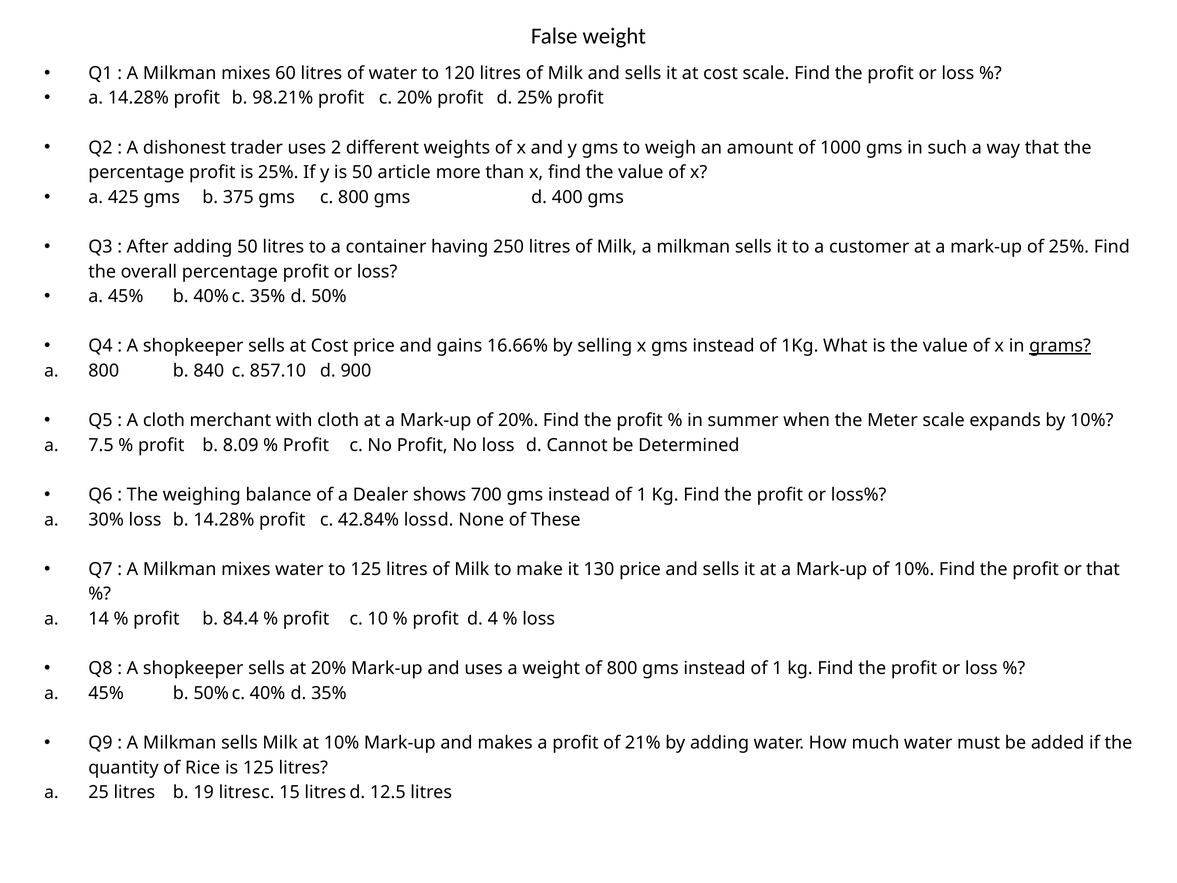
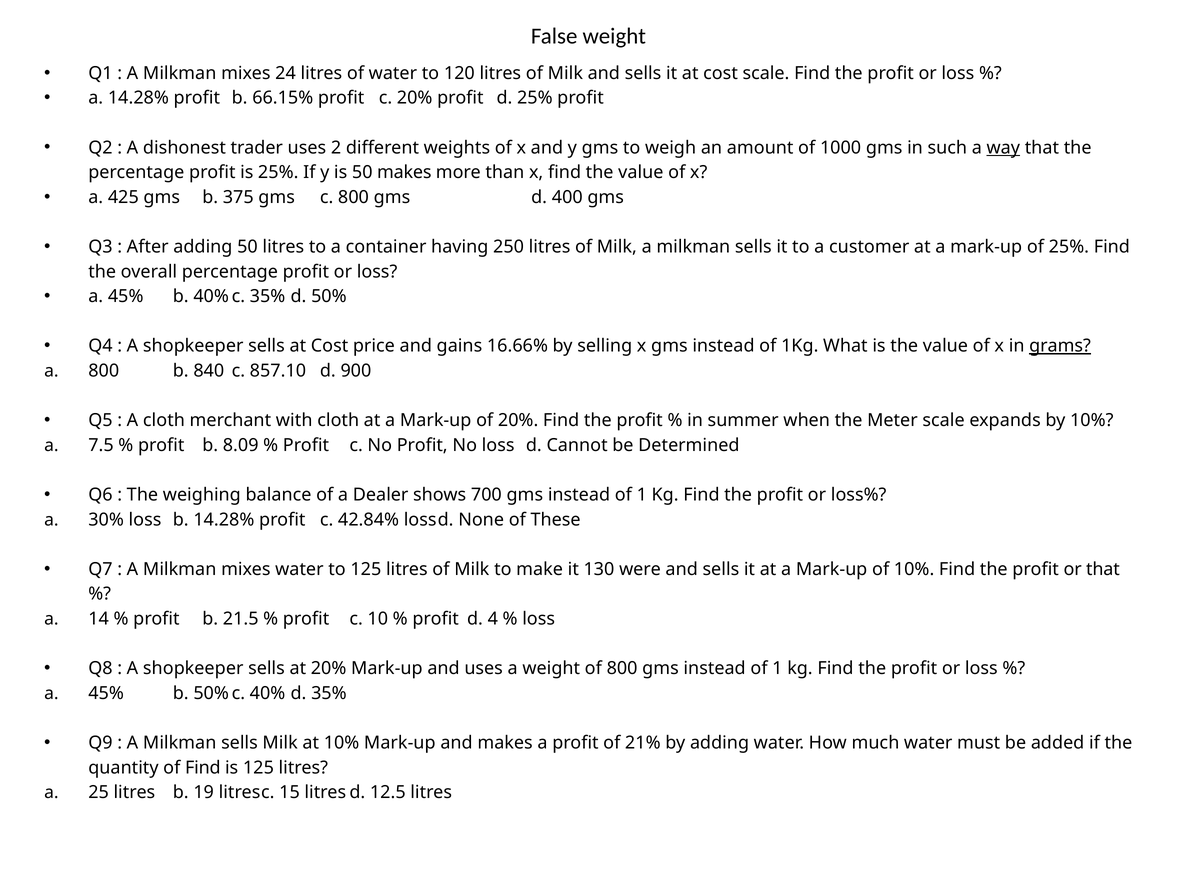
60: 60 -> 24 (286, 73)
98.21%: 98.21% -> 66.15% (283, 98)
way underline: none -> present (1003, 148)
50 article: article -> makes (404, 172)
130 price: price -> were (640, 569)
84.4: 84.4 -> 21.5 (241, 619)
of Rice: Rice -> Find (203, 767)
